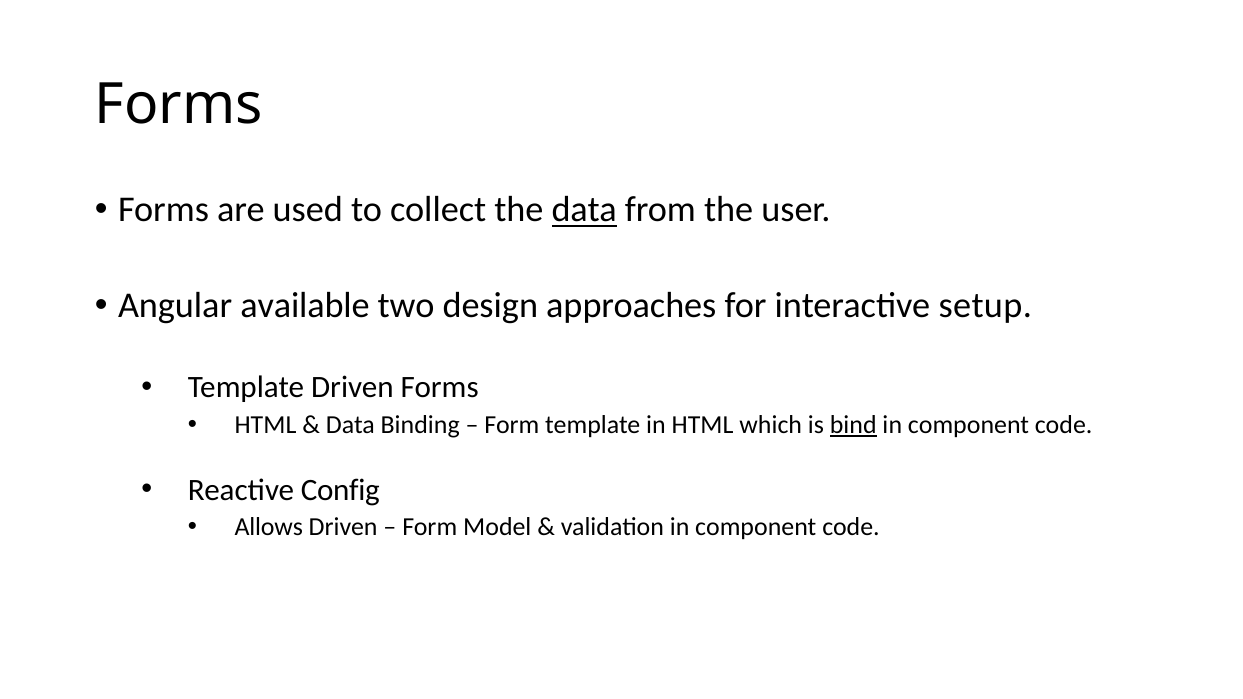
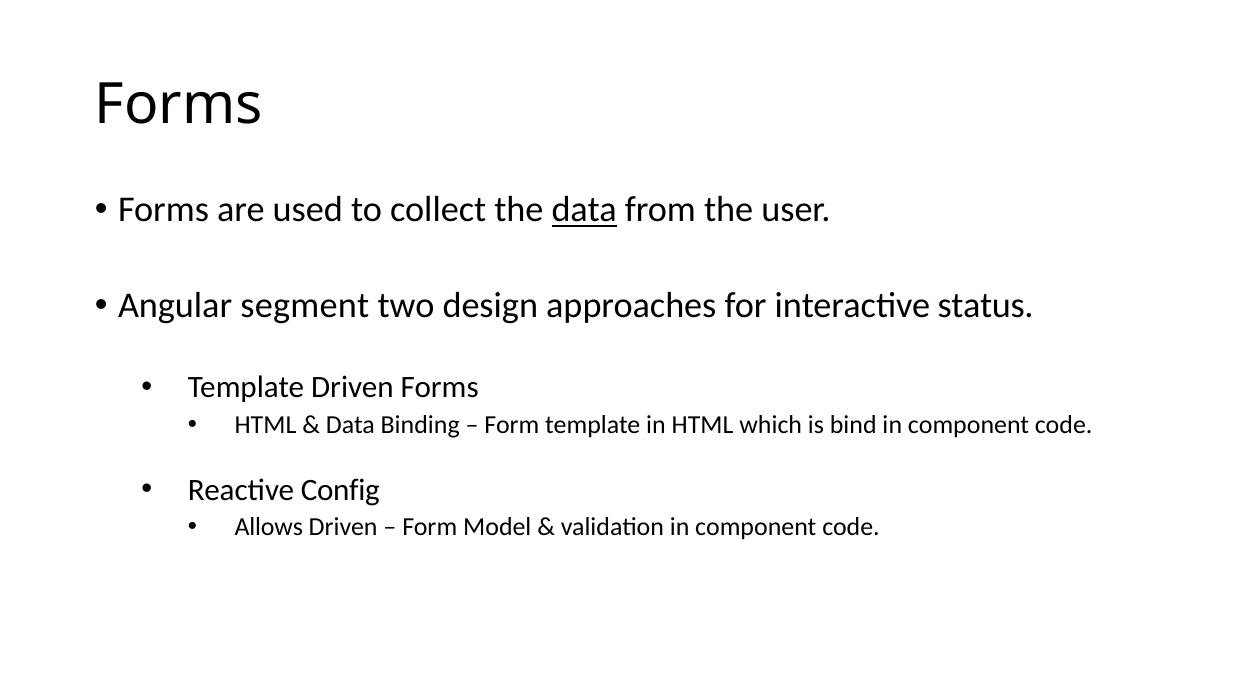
available: available -> segment (305, 306)
setup: setup -> status (986, 306)
bind underline: present -> none (853, 425)
